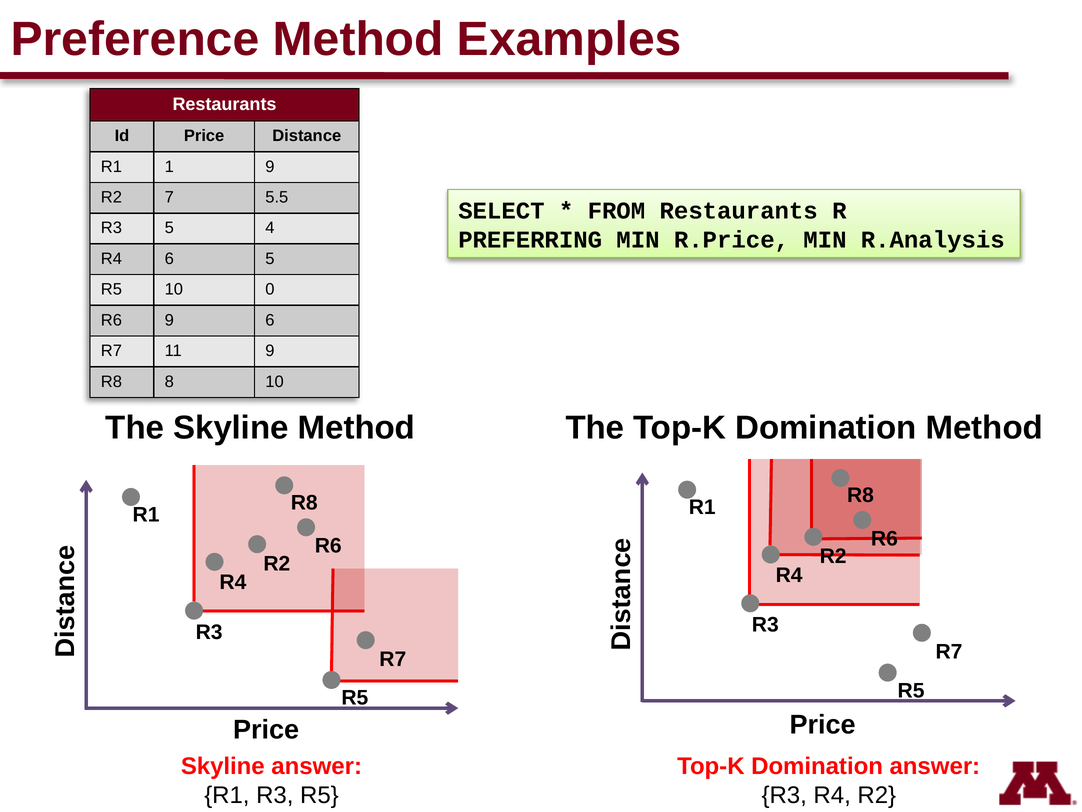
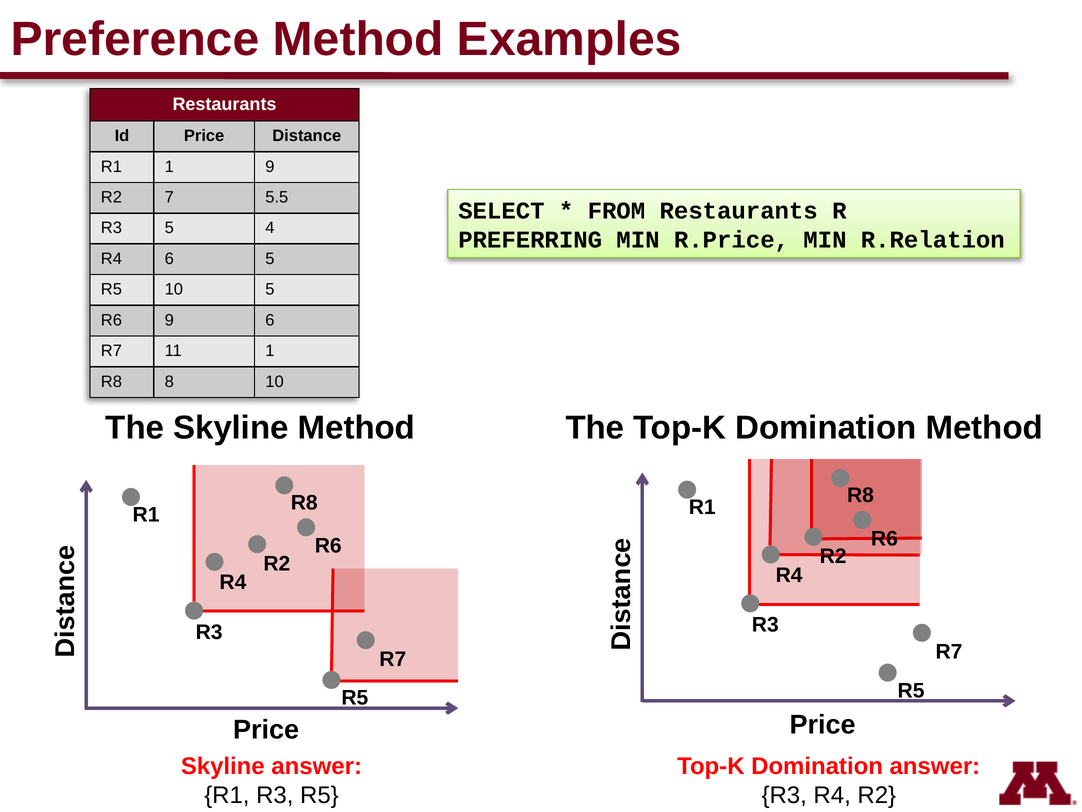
R.Analysis: R.Analysis -> R.Relation (933, 240)
10 0: 0 -> 5 (270, 289)
11 9: 9 -> 1 (270, 351)
